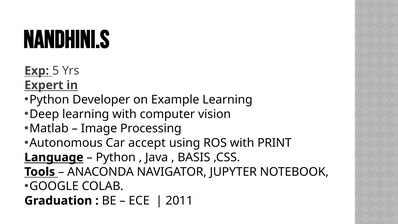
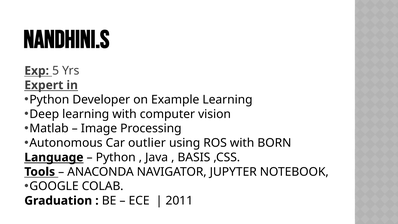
accept: accept -> outlier (147, 143)
PRINT: PRINT -> BORN (274, 143)
